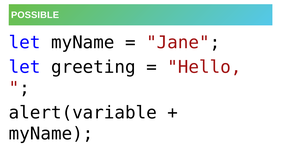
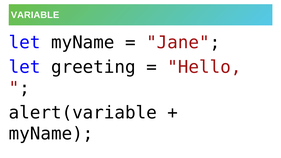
POSSIBLE: POSSIBLE -> VARIABLE (35, 15)
